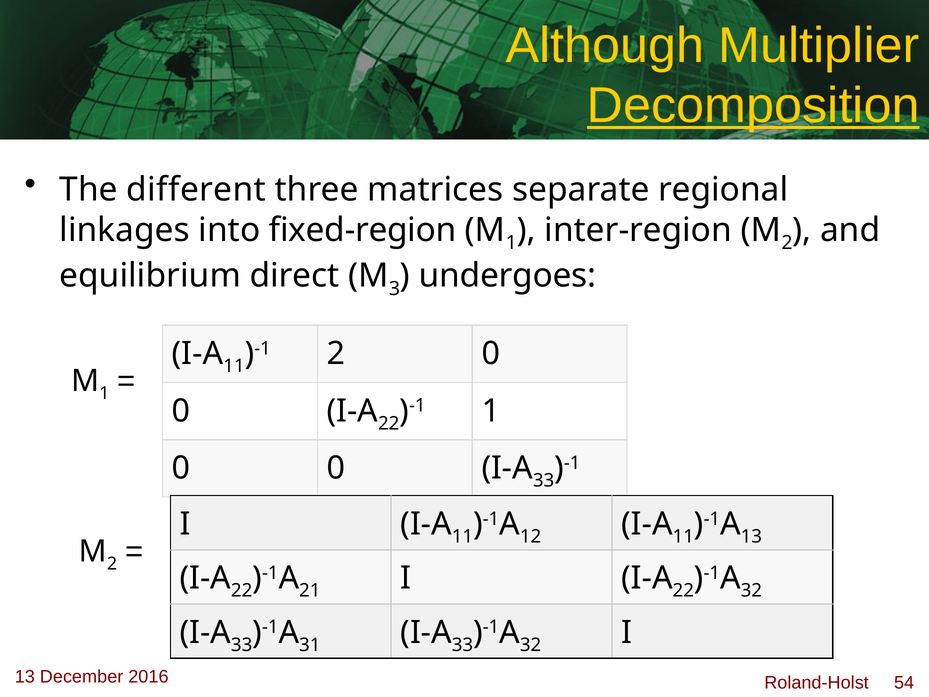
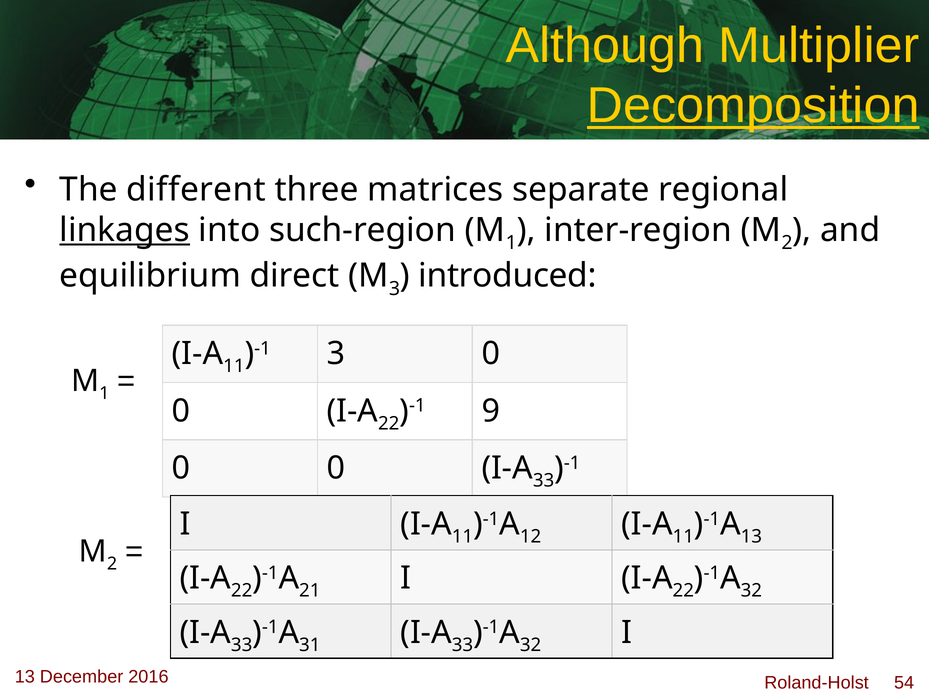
linkages underline: none -> present (125, 230)
fixed-region: fixed-region -> such-region (362, 230)
undergoes: undergoes -> introduced (508, 276)
2: 2 -> 3 (336, 354)
1: 1 -> 9 (491, 411)
